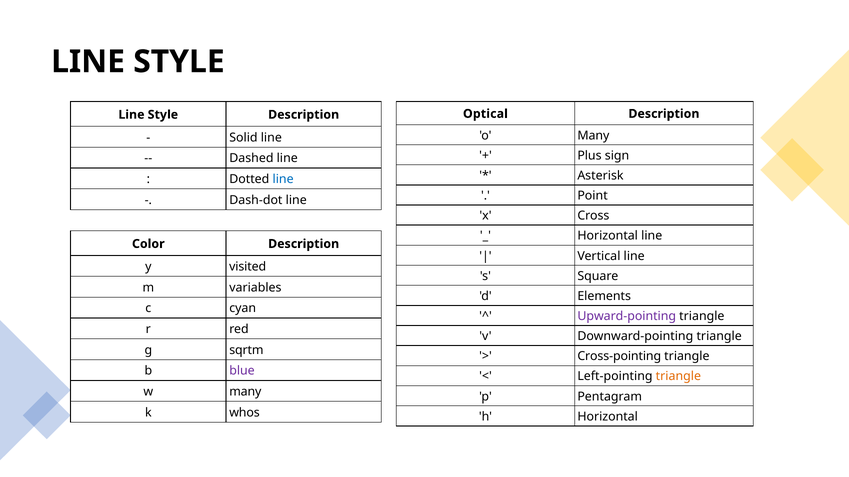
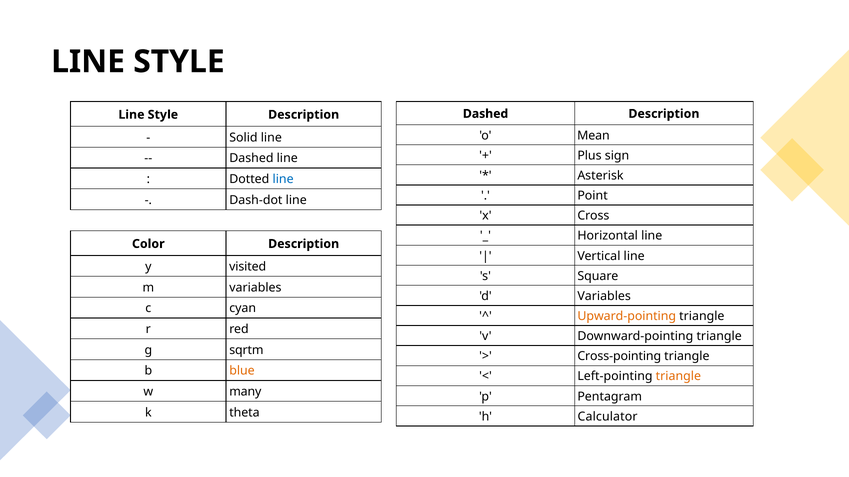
Optical: Optical -> Dashed (486, 114)
o Many: Many -> Mean (593, 136)
d Elements: Elements -> Variables (604, 296)
Upward-pointing colour: purple -> orange (627, 317)
blue colour: purple -> orange (242, 371)
whos: whos -> theta (244, 413)
h Horizontal: Horizontal -> Calculator (608, 417)
